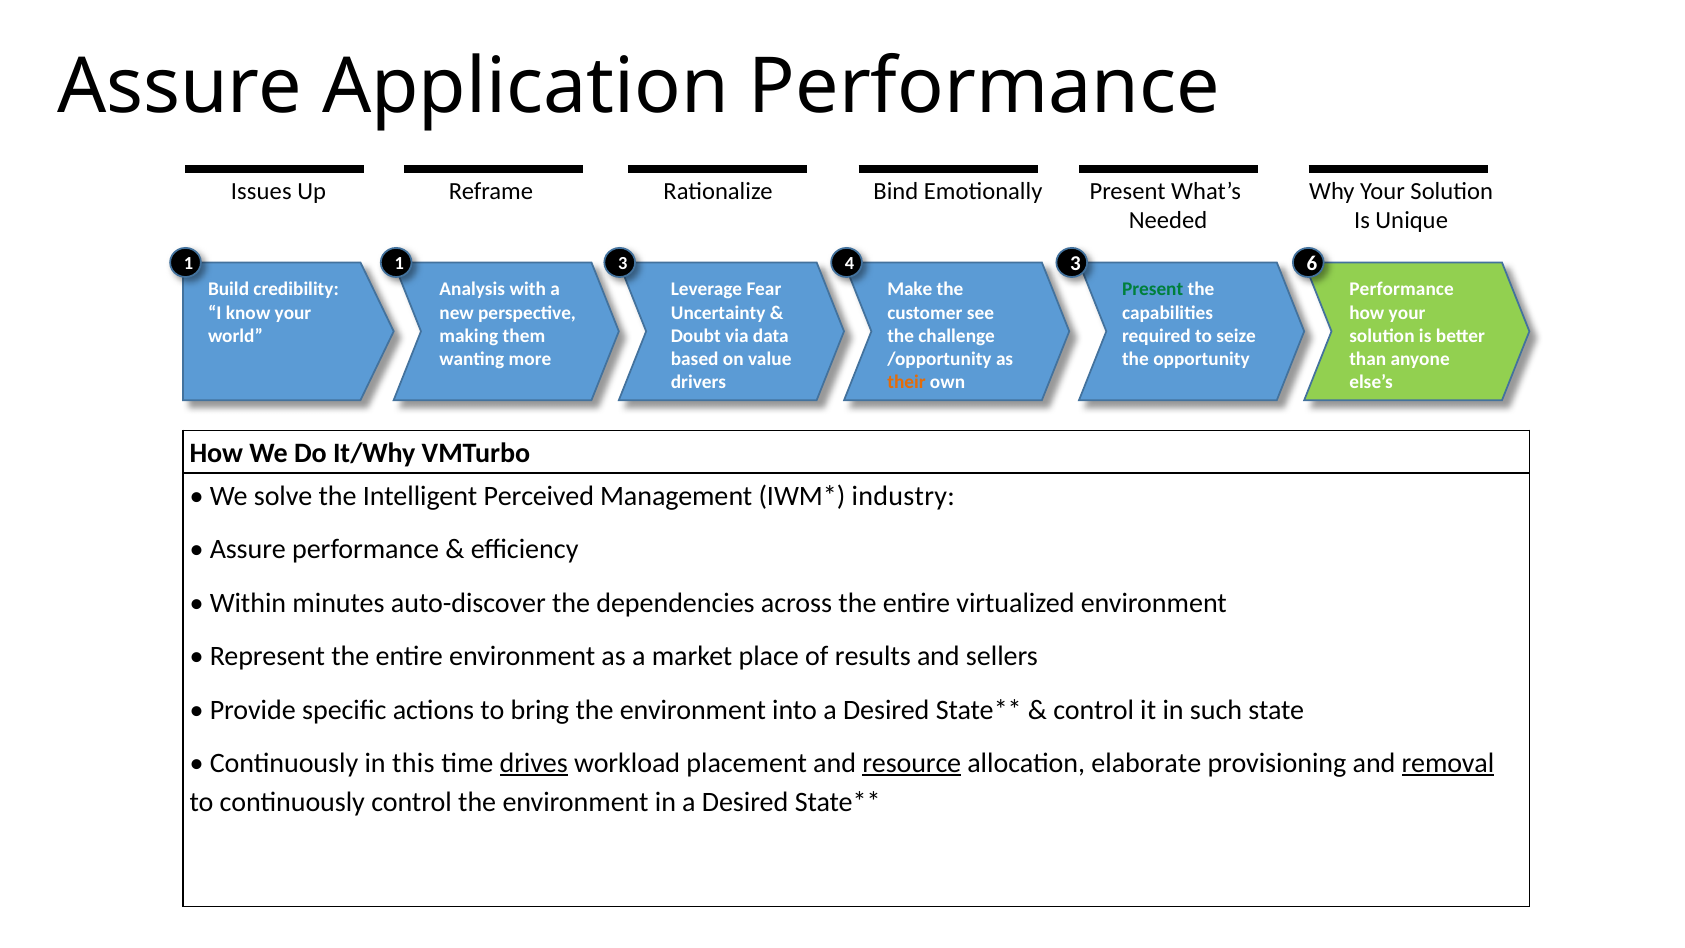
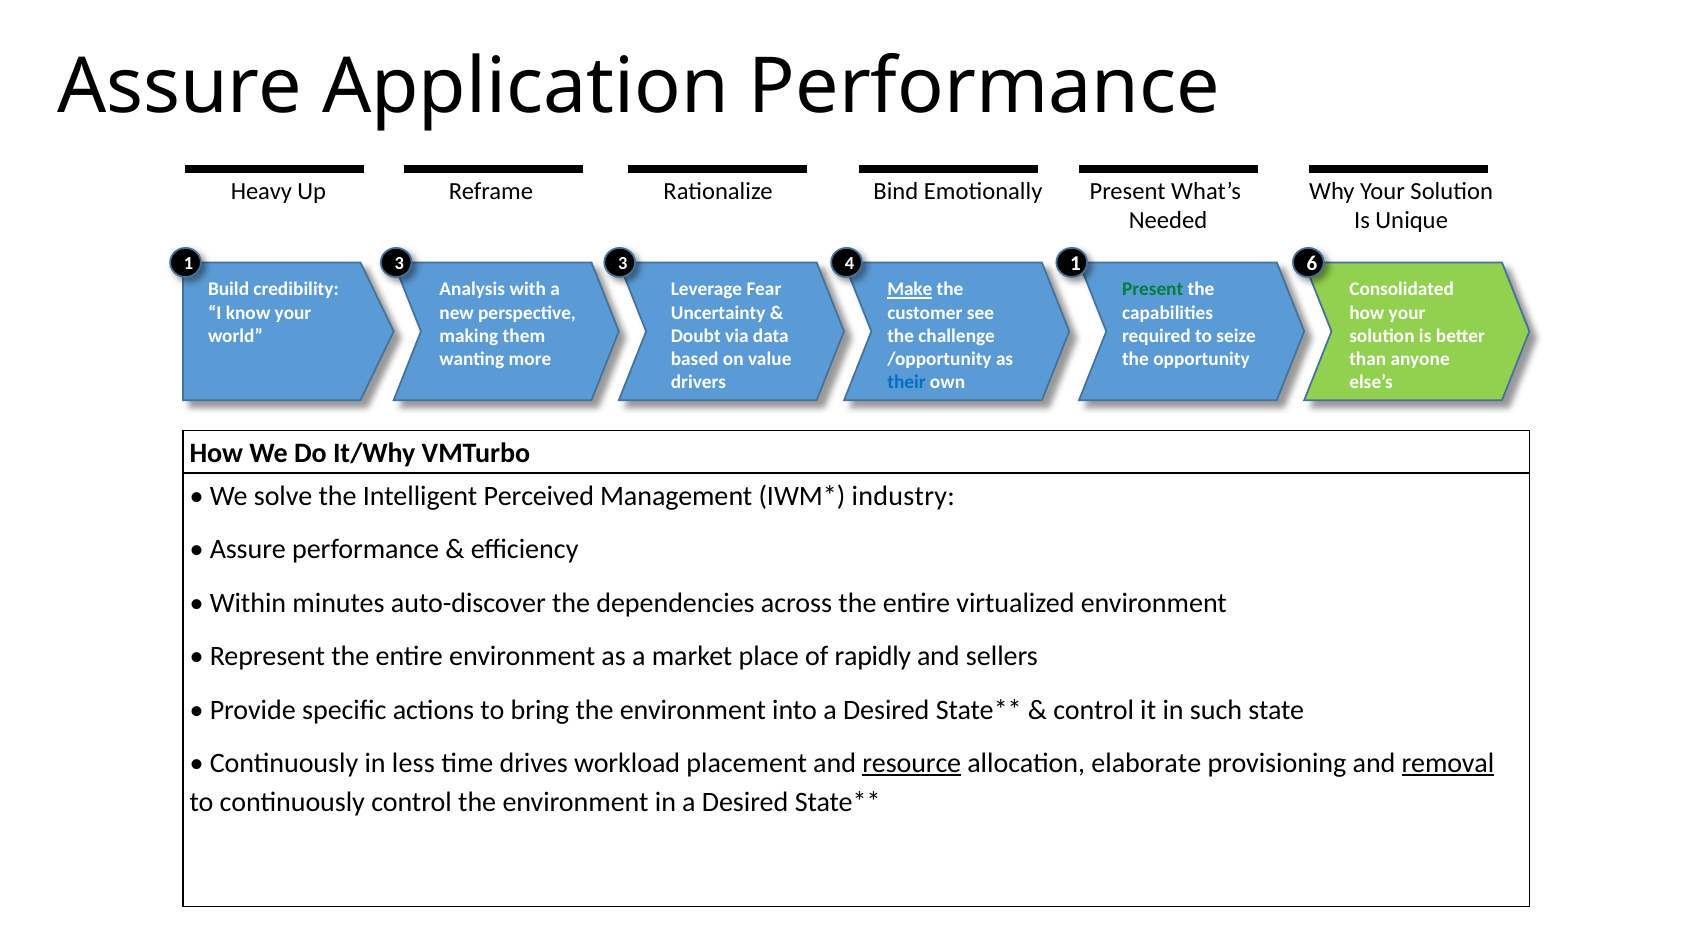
Issues: Issues -> Heavy (261, 191)
1 1: 1 -> 3 (399, 264)
4 3: 3 -> 1 (1075, 264)
Make underline: none -> present (910, 290)
Performance: Performance -> Consolidated (1402, 290)
their colour: orange -> blue (907, 382)
results: results -> rapidly (873, 656)
this: this -> less (413, 763)
drives underline: present -> none (534, 763)
